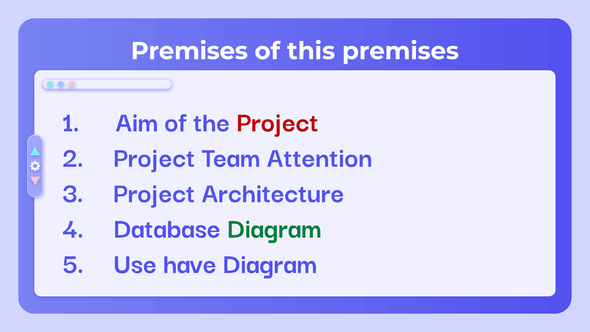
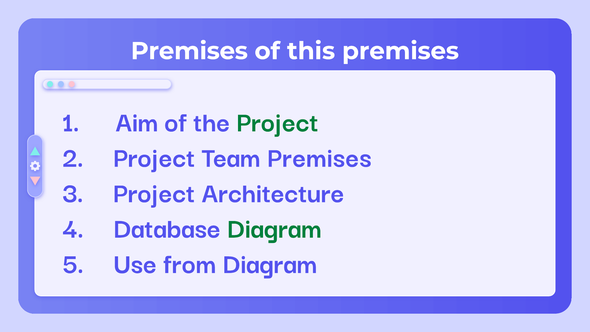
Project colour: red -> green (277, 122)
Team Attention: Attention -> Premises (319, 157)
have: have -> from (190, 263)
